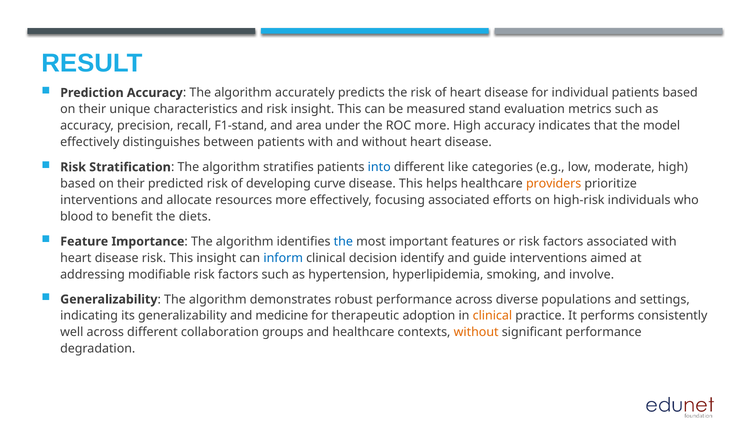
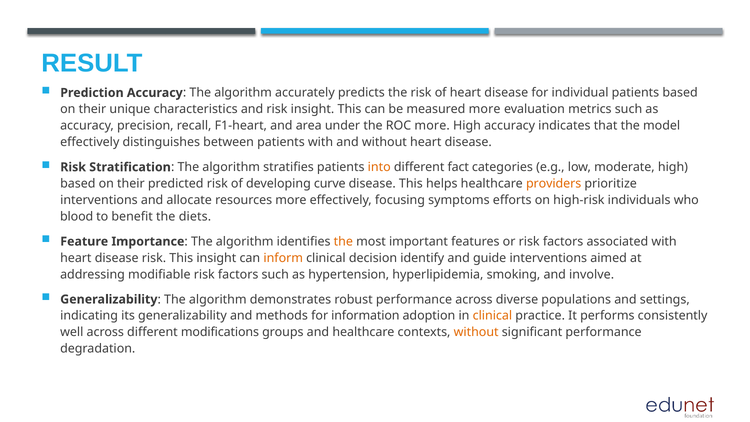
measured stand: stand -> more (485, 109)
F1-stand: F1-stand -> F1-heart (241, 126)
into colour: blue -> orange (379, 167)
like: like -> fact (458, 167)
focusing associated: associated -> symptoms (459, 200)
the colour: blue -> orange (343, 241)
inform colour: blue -> orange (283, 258)
medicine: medicine -> methods (282, 316)
therapeutic: therapeutic -> information (365, 316)
collaboration: collaboration -> modifications (220, 332)
